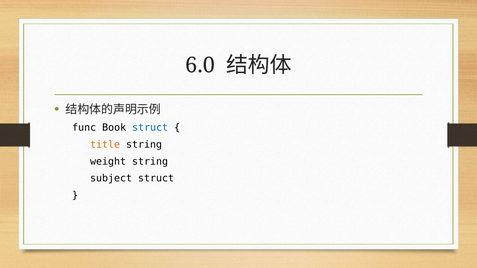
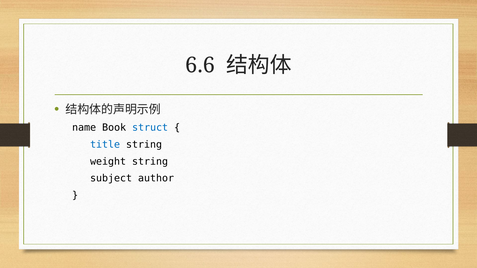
6.0: 6.0 -> 6.6 (200, 65)
func: func -> name (84, 128)
title colour: orange -> blue (105, 145)
subject struct: struct -> author (156, 178)
